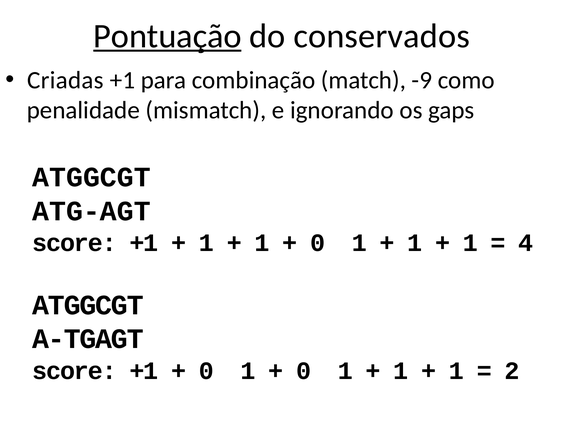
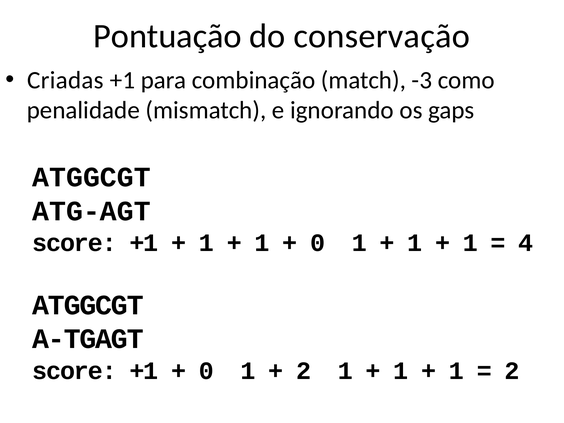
Pontuação underline: present -> none (167, 36)
conservados: conservados -> conservação (382, 36)
-9: -9 -> -3 (422, 80)
0: 0 -> 2 (304, 371)
